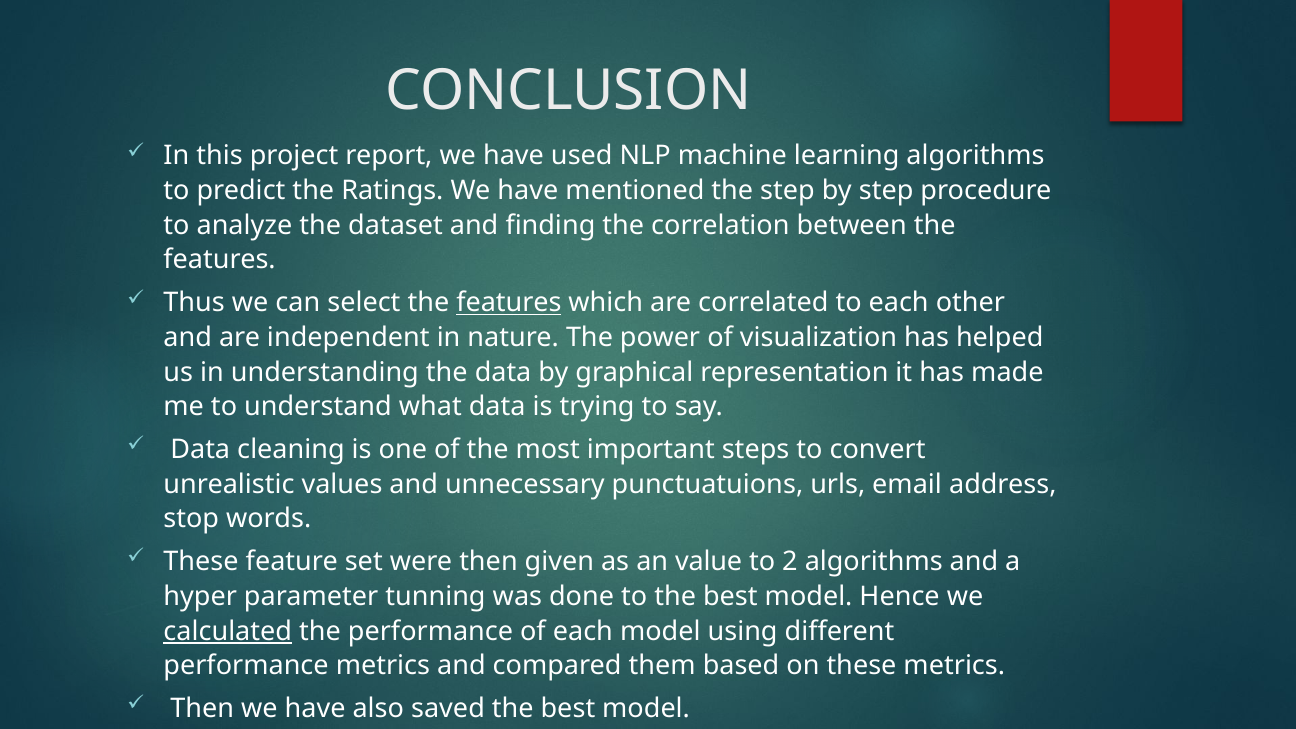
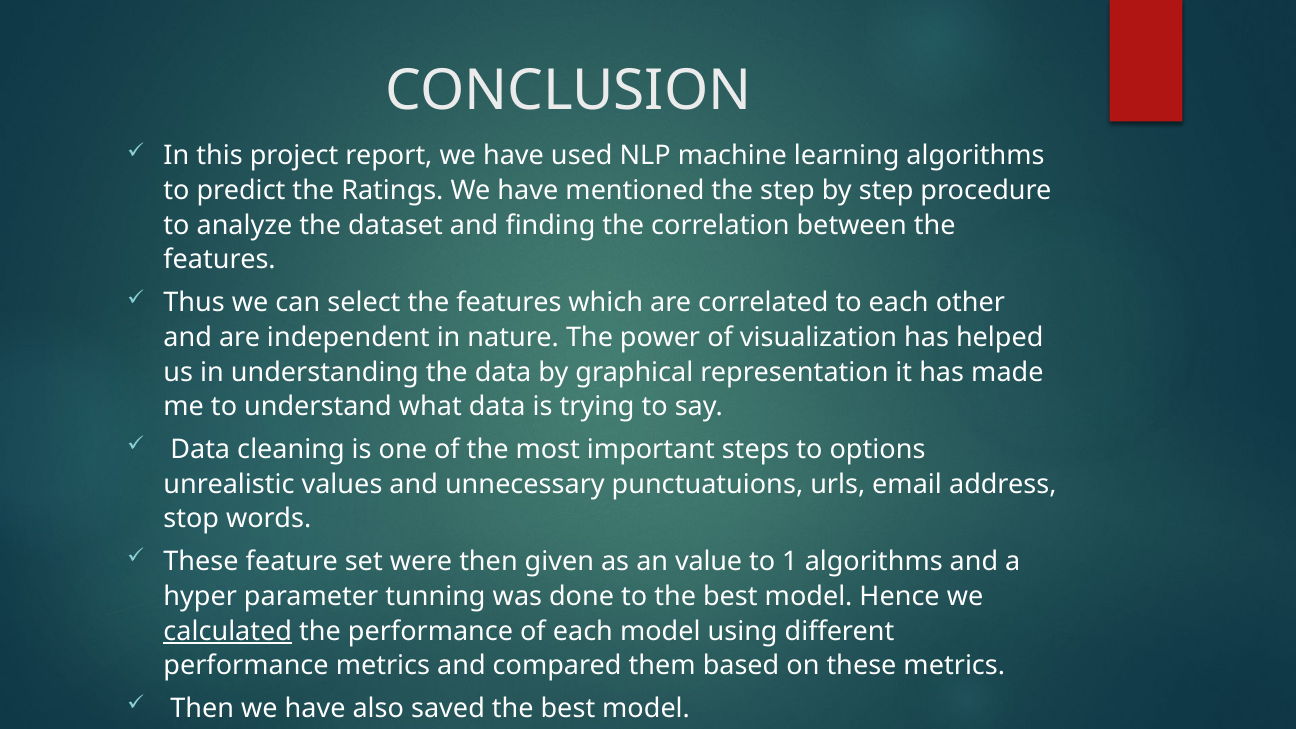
features underline: present -> none (509, 303)
convert: convert -> options (878, 450)
2: 2 -> 1 (790, 562)
